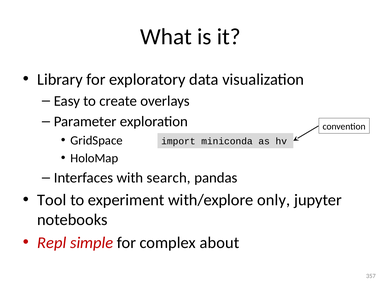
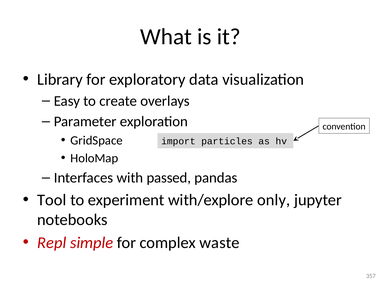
miniconda: miniconda -> particles (227, 142)
search: search -> passed (169, 178)
about: about -> waste (220, 243)
